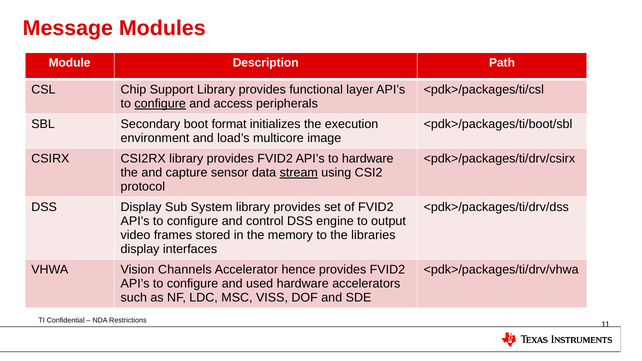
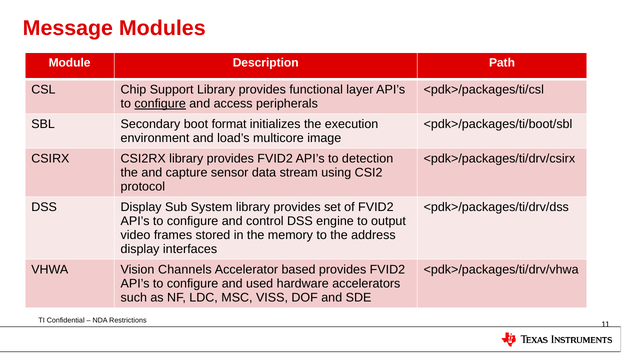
to hardware: hardware -> detection (368, 159)
stream underline: present -> none (299, 173)
libraries: libraries -> address (373, 235)
hence: hence -> based (299, 270)
